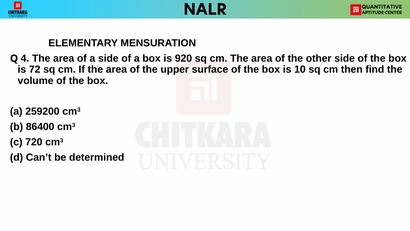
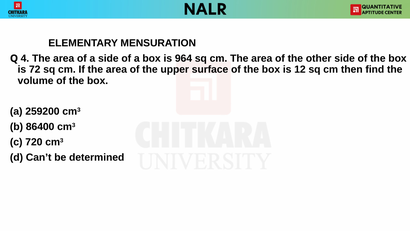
920: 920 -> 964 (184, 58)
10: 10 -> 12 (300, 69)
